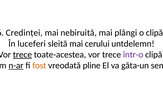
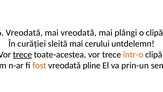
Credinței: Credinței -> Vreodată (24, 33)
mai nebiruită: nebiruită -> vreodată (79, 33)
luceferi: luceferi -> curăției (32, 43)
într-o colour: purple -> orange (133, 54)
n-ar underline: present -> none (16, 65)
găta-un: găta-un -> prin-un (135, 65)
